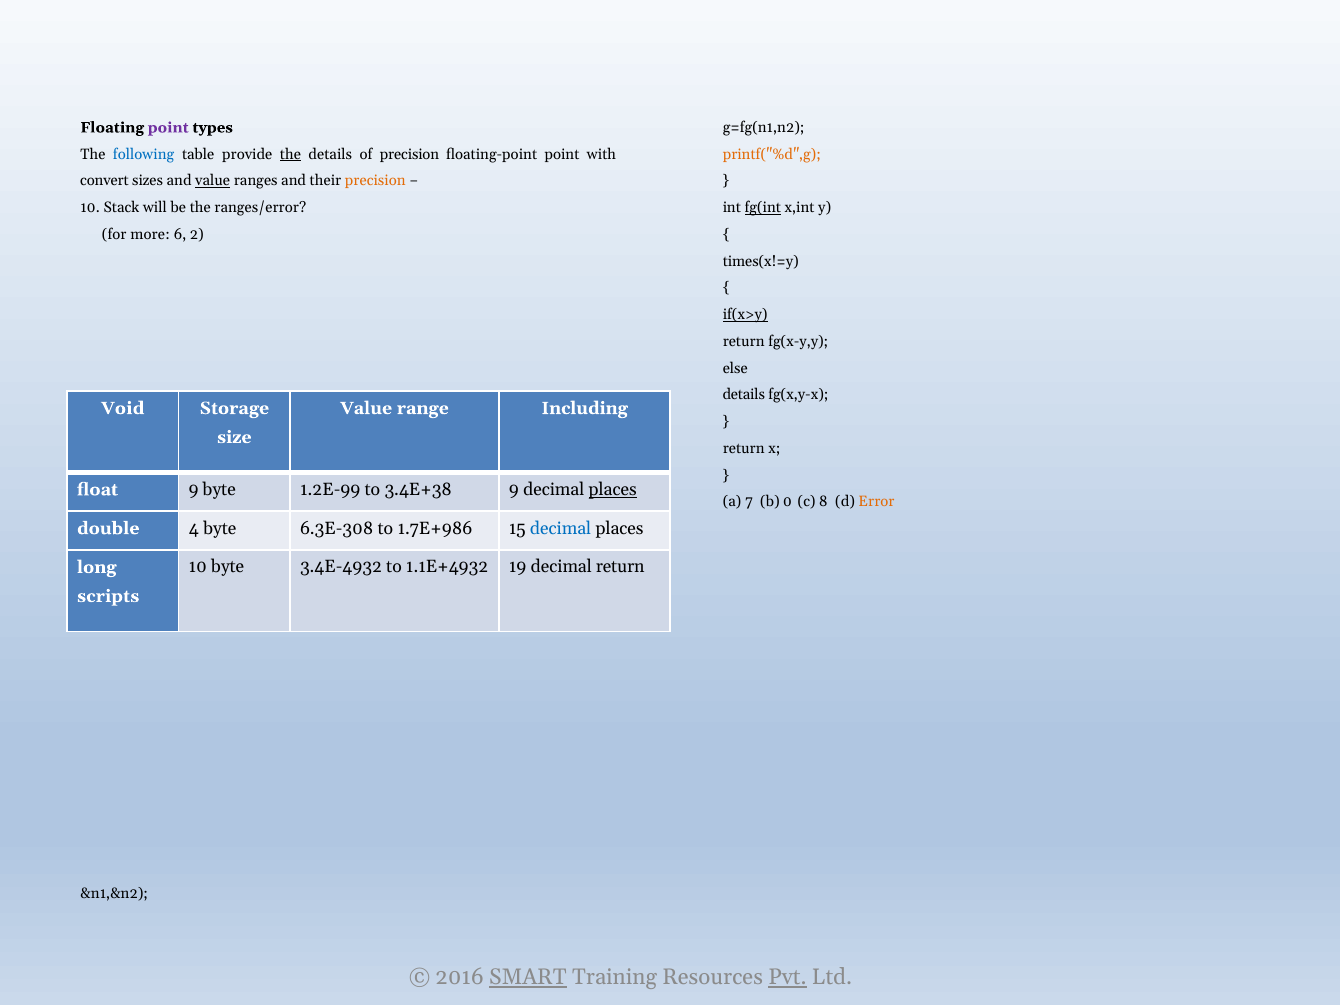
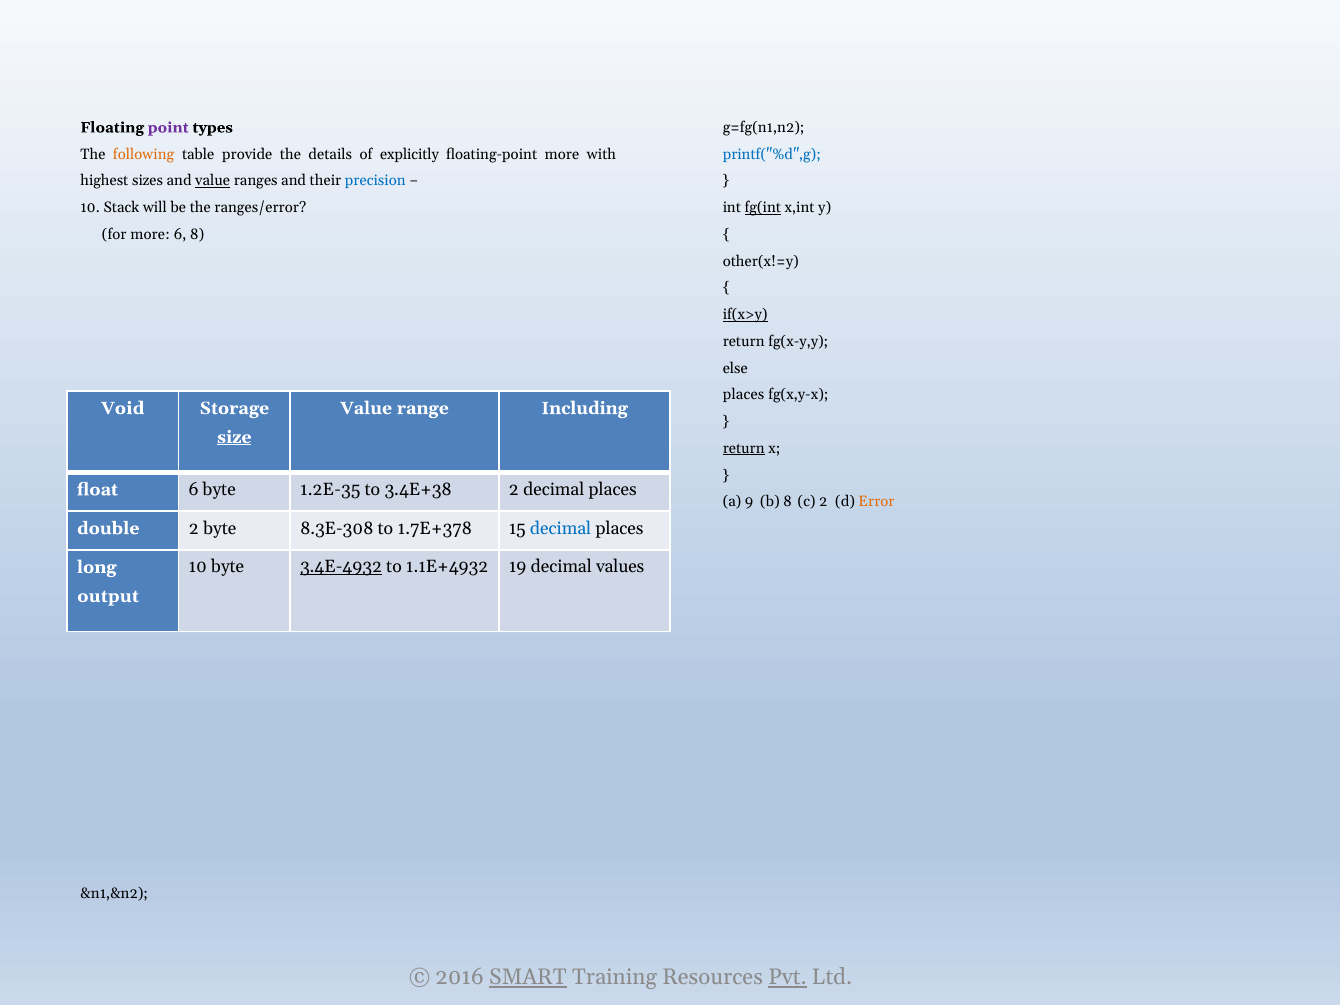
following colour: blue -> orange (144, 154)
the underline: present -> none (291, 154)
of precision: precision -> explicitly (409, 154)
floating-point point: point -> more (562, 154)
printf("%d",g colour: orange -> blue (772, 154)
convert: convert -> highest (104, 181)
precision colour: orange -> blue (375, 181)
6 2: 2 -> 8 (197, 235)
times(x!=y: times(x!=y -> other(x!=y (761, 261)
details: details -> places (744, 395)
size underline: none -> present (234, 437)
return underline: none -> present (744, 449)
float 9: 9 -> 6 (194, 489)
1.2E-99: 1.2E-99 -> 1.2E-35 (330, 489)
3.4E+38 9: 9 -> 2 (514, 489)
places underline: present -> none (613, 489)
7: 7 -> 9 (749, 502)
b 0: 0 -> 8 (787, 502)
c 8: 8 -> 2 (823, 502)
4: 4 -> 2 (194, 528)
6.3E-308: 6.3E-308 -> 8.3E-308 (337, 528)
1.7E+986: 1.7E+986 -> 1.7E+378 (435, 528)
3.4E-4932 underline: none -> present (341, 567)
decimal return: return -> values (620, 567)
scripts: scripts -> output (108, 596)
